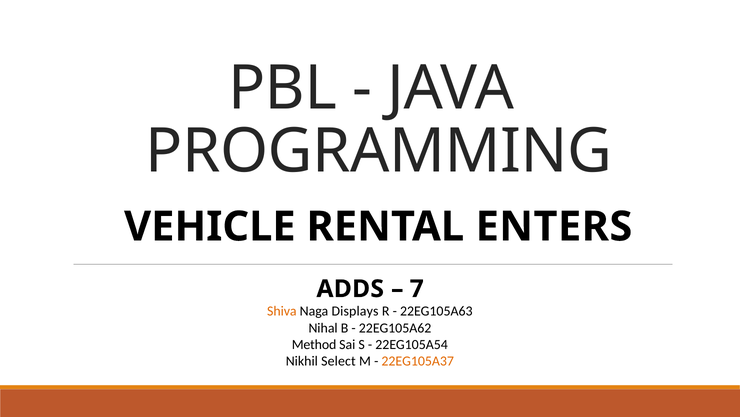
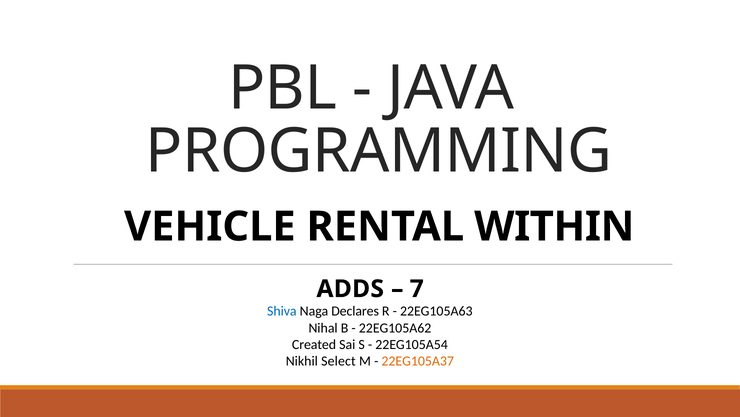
ENTERS: ENTERS -> WITHIN (554, 226)
Shiva colour: orange -> blue (282, 311)
Displays: Displays -> Declares (355, 311)
Method: Method -> Created (314, 344)
